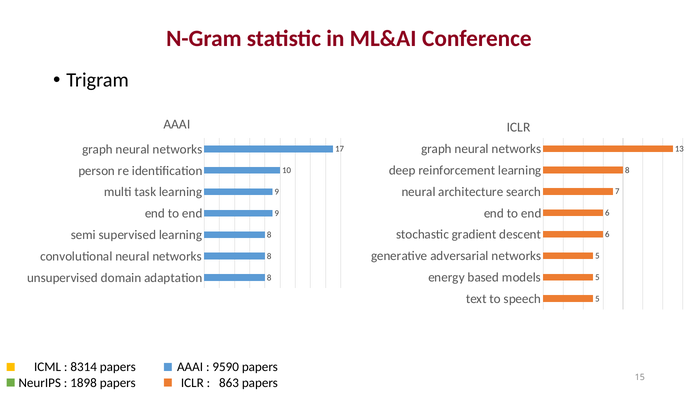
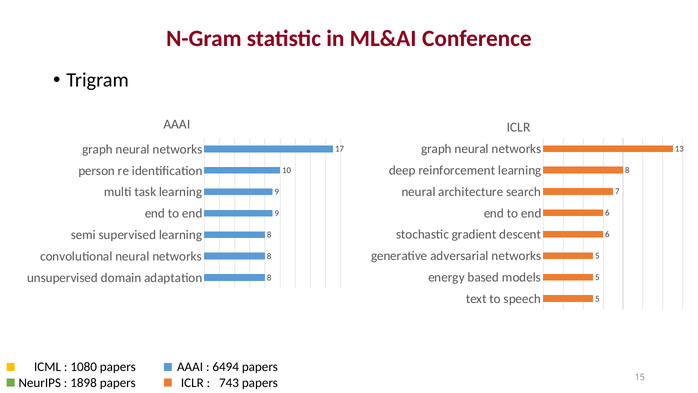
8314: 8314 -> 1080 (84, 367)
9590: 9590 -> 6494 (226, 367)
863: 863 -> 743 (229, 382)
